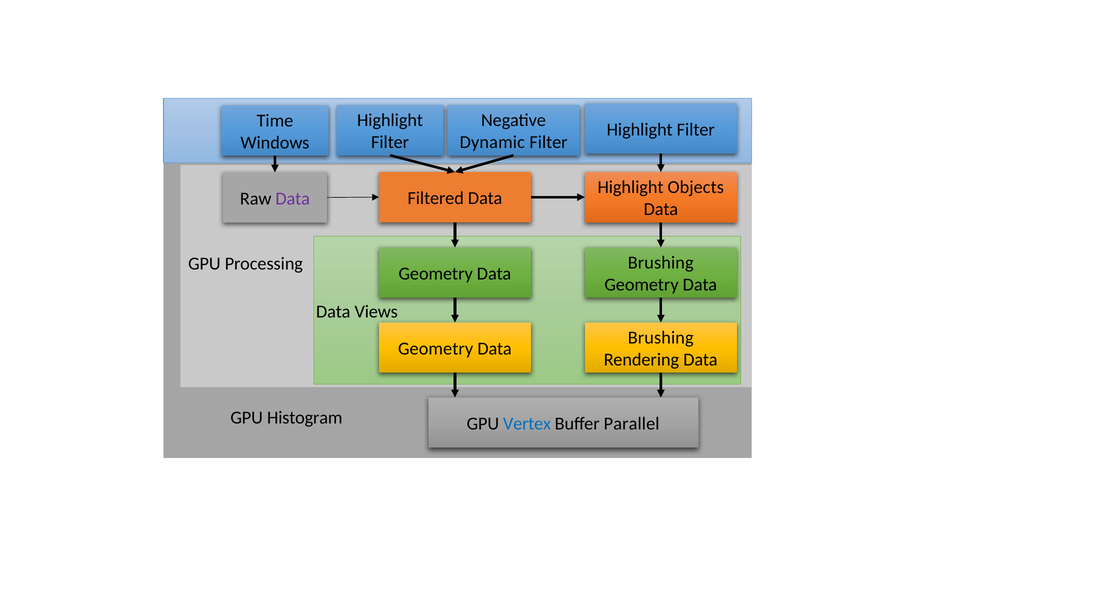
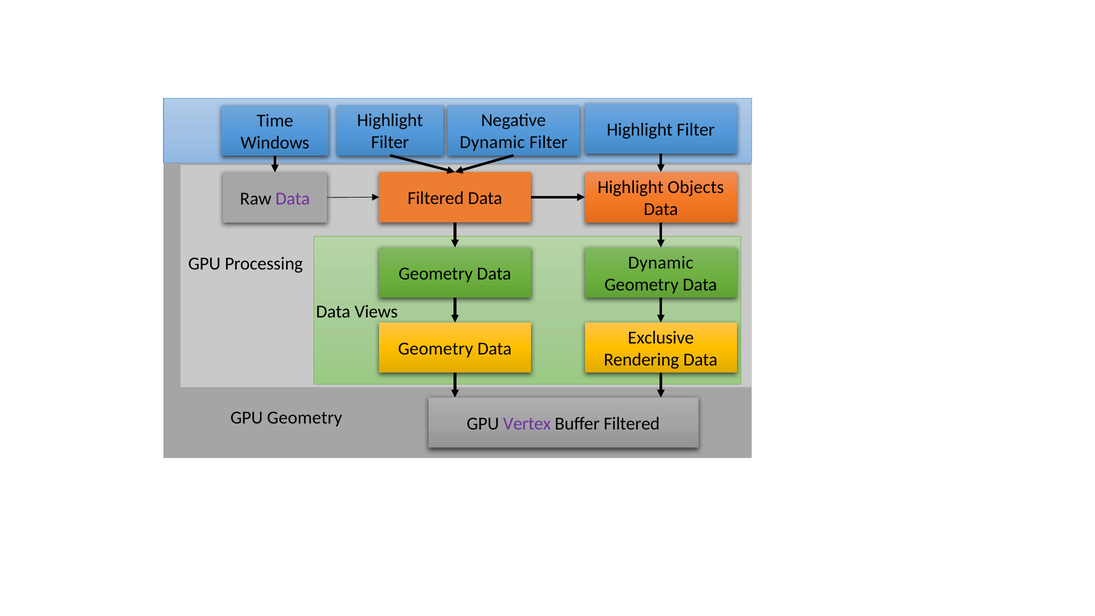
Brushing: Brushing -> Dynamic (661, 263)
Brushing: Brushing -> Exclusive (661, 338)
GPU Histogram: Histogram -> Geometry (305, 418)
Vertex colour: blue -> purple (527, 424)
Buffer Parallel: Parallel -> Filtered (632, 424)
